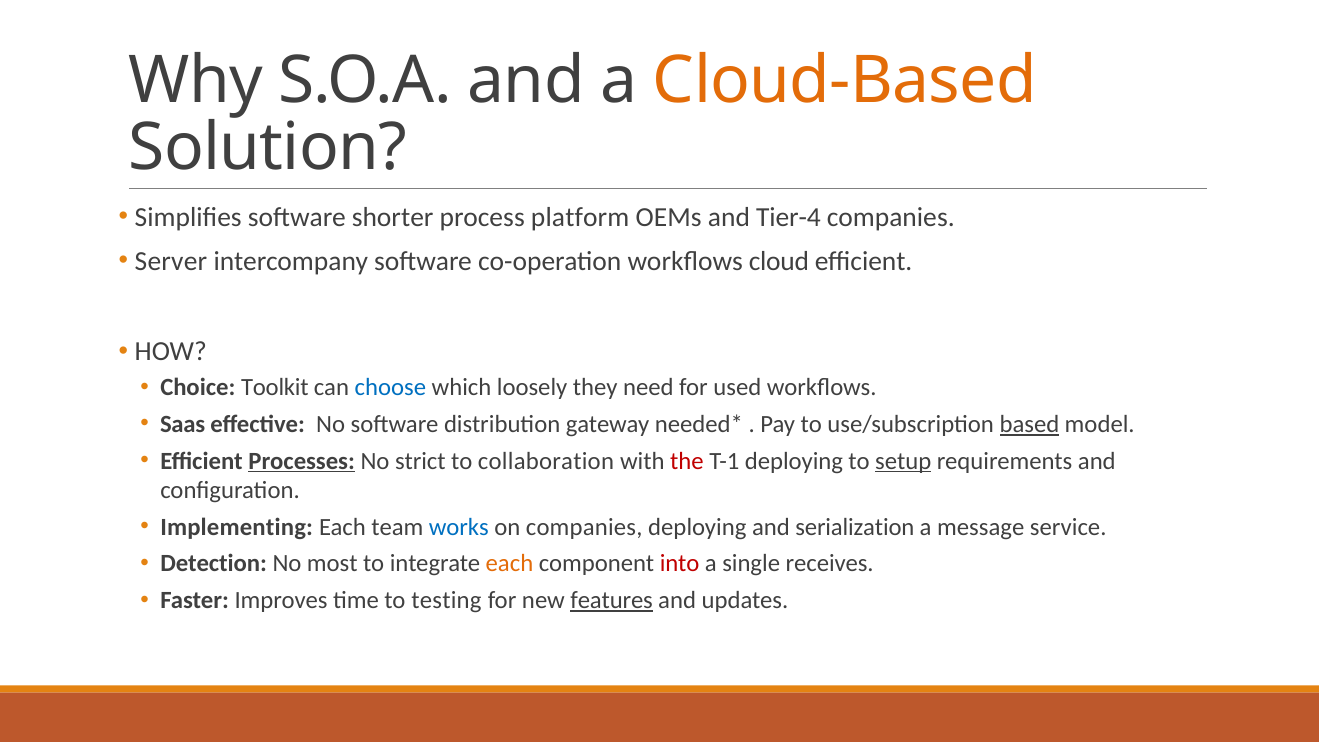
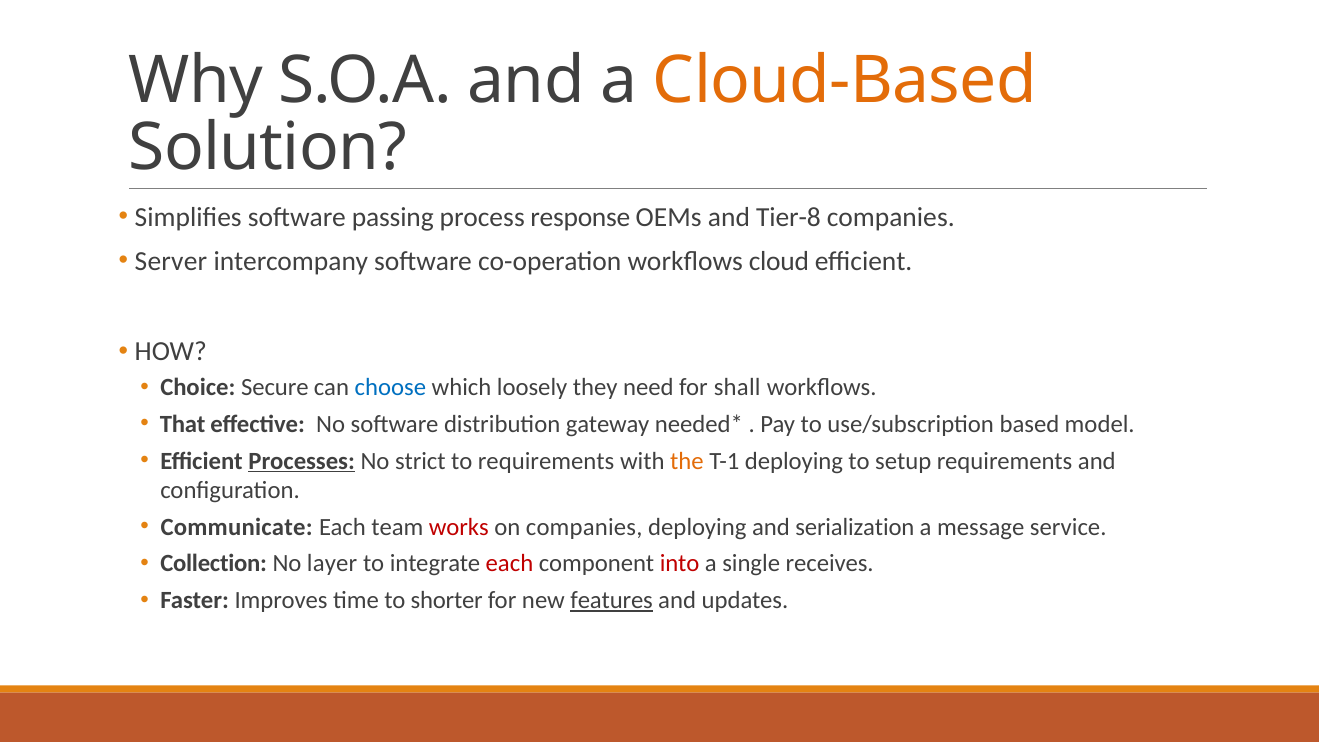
shorter: shorter -> passing (393, 217)
platform: platform -> response (580, 217)
Tier-4: Tier-4 -> Tier-8 (788, 217)
Toolkit: Toolkit -> Secure (275, 387)
used: used -> shall (737, 387)
Saas: Saas -> That (183, 424)
based underline: present -> none (1029, 424)
to collaboration: collaboration -> requirements (546, 461)
the colour: red -> orange (687, 461)
setup underline: present -> none (903, 461)
Implementing: Implementing -> Communicate (237, 527)
works colour: blue -> red (459, 527)
Detection: Detection -> Collection (214, 564)
most: most -> layer (332, 564)
each colour: orange -> red (509, 564)
testing: testing -> shorter (447, 600)
